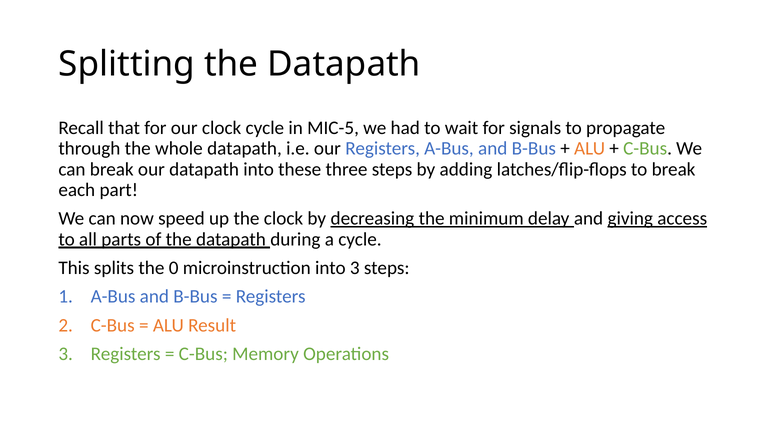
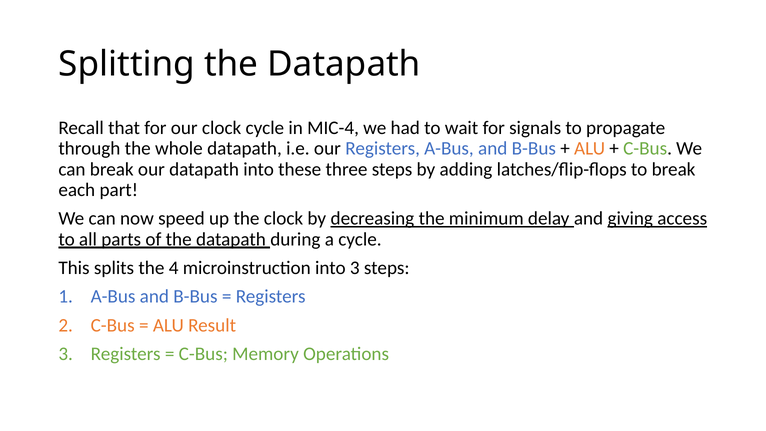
MIC-5: MIC-5 -> MIC-4 (333, 128)
0: 0 -> 4 (174, 268)
